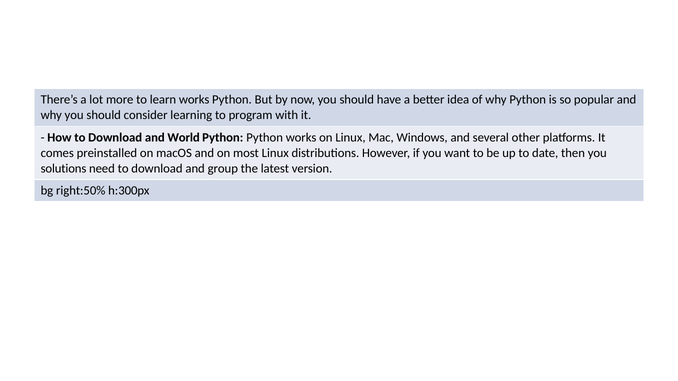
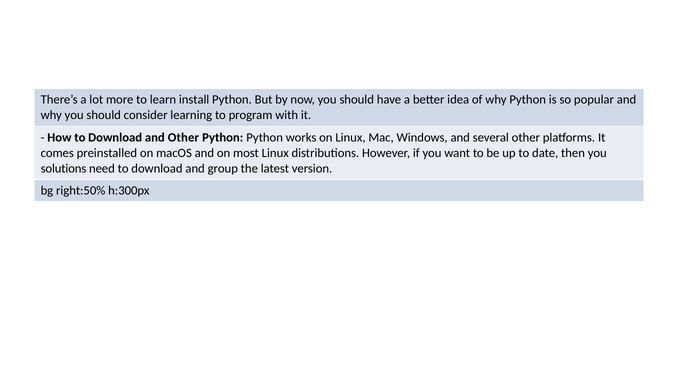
learn works: works -> install (194, 100)
and World: World -> Other (183, 138)
